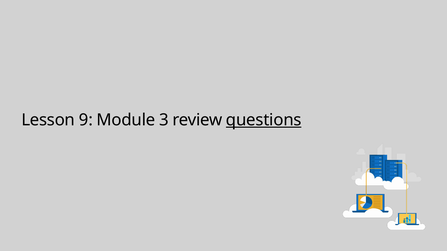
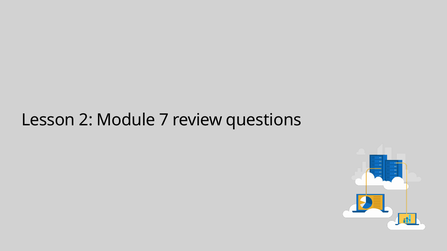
9: 9 -> 2 (86, 120)
3: 3 -> 7 (164, 120)
questions underline: present -> none (264, 120)
